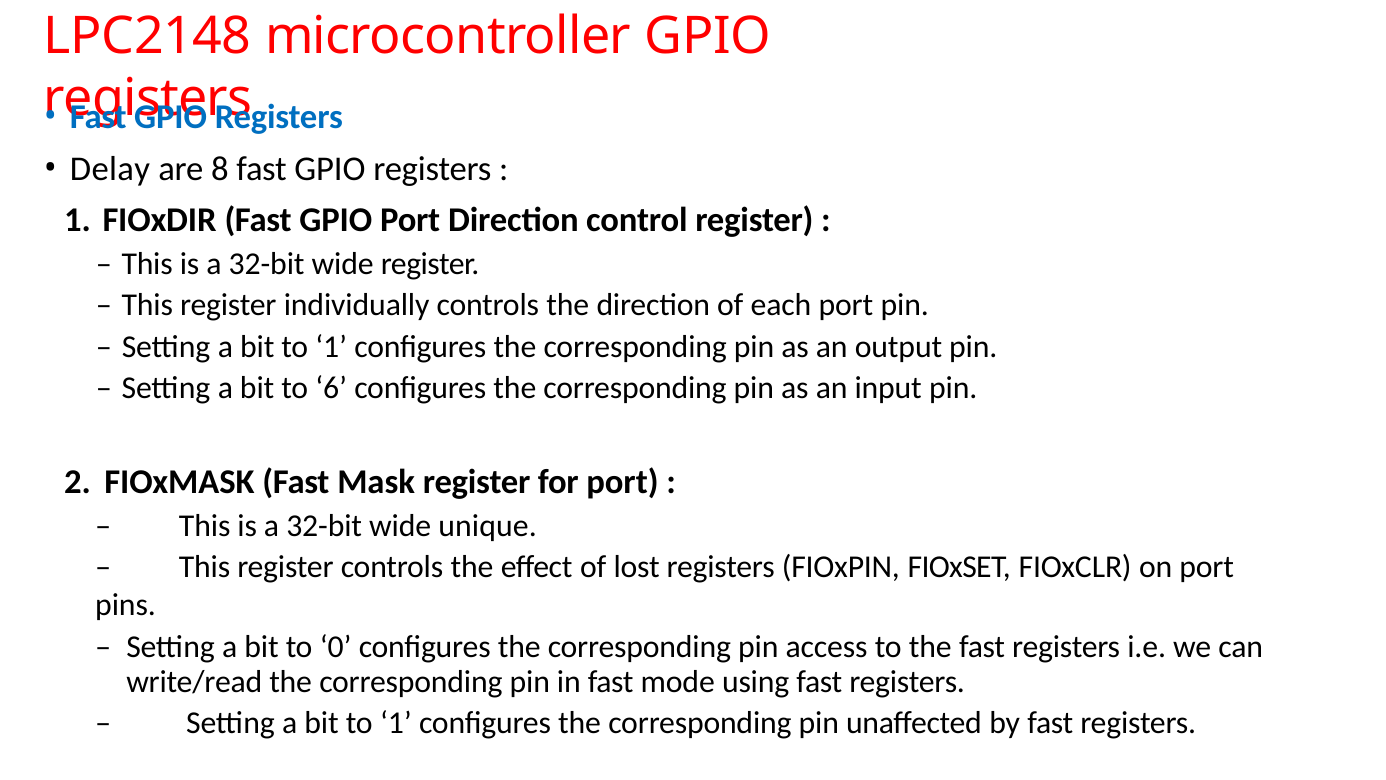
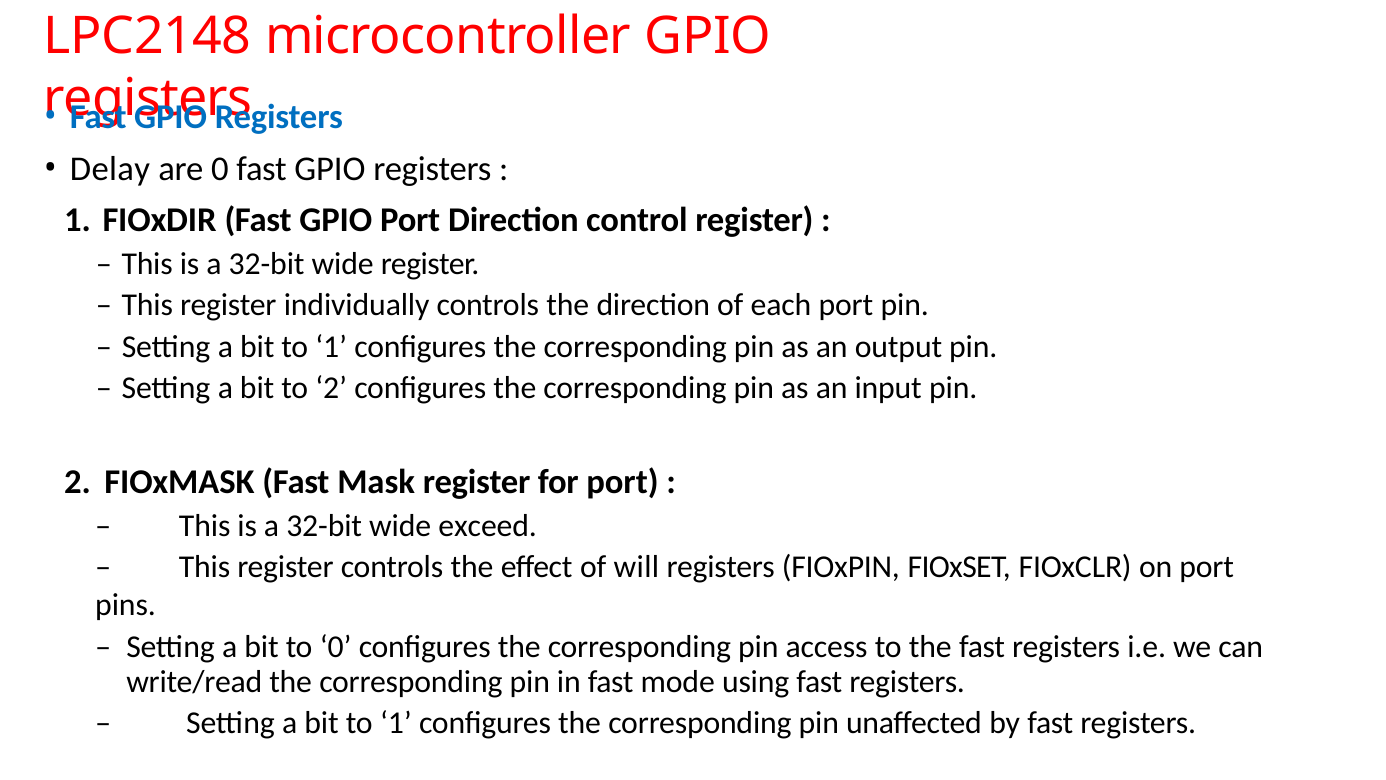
are 8: 8 -> 0 (220, 169)
to 6: 6 -> 2 (331, 388)
unique: unique -> exceed (488, 525)
lost: lost -> will (636, 567)
